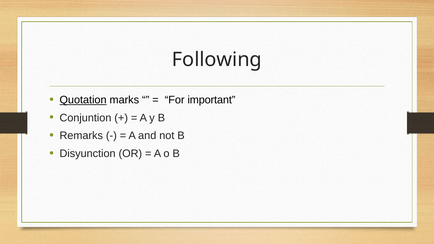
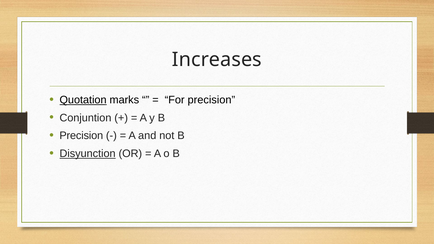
Following: Following -> Increases (217, 60)
For important: important -> precision (211, 100)
Remarks: Remarks -> Precision (81, 136)
Disyunction underline: none -> present (88, 154)
